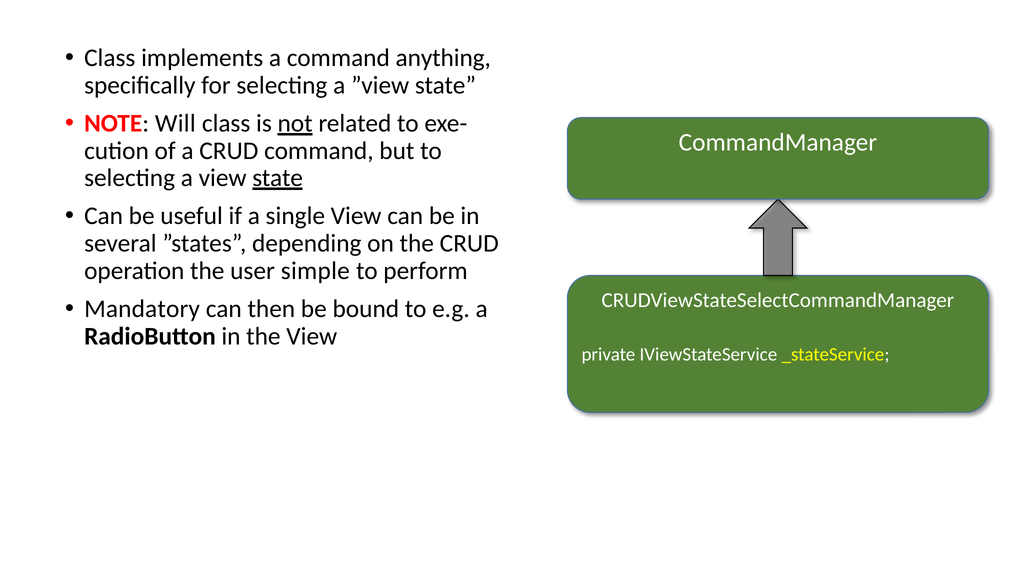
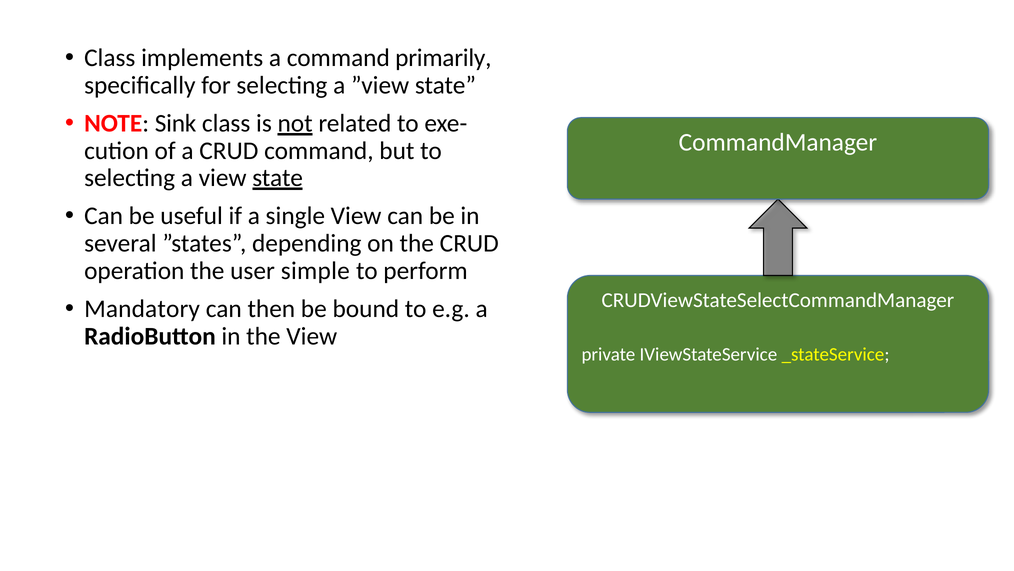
anything: anything -> primarily (443, 58)
Will: Will -> Sink (176, 123)
